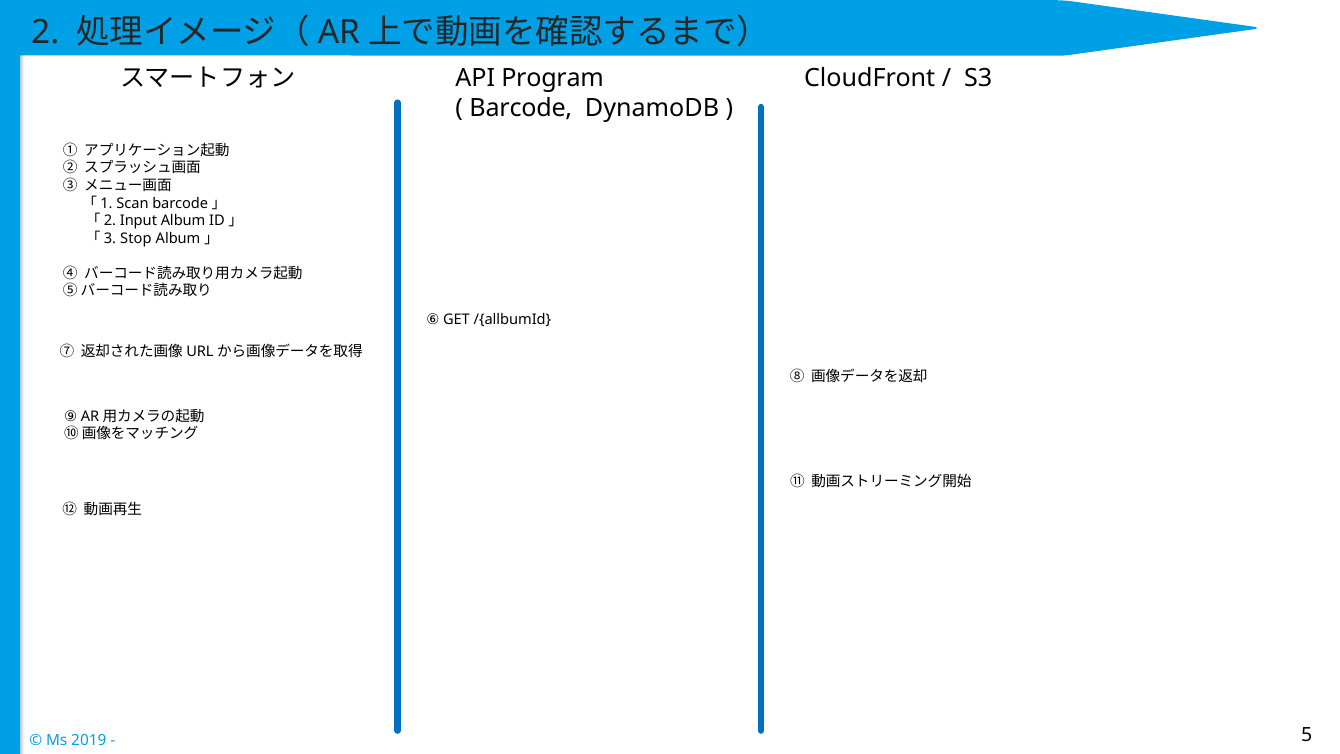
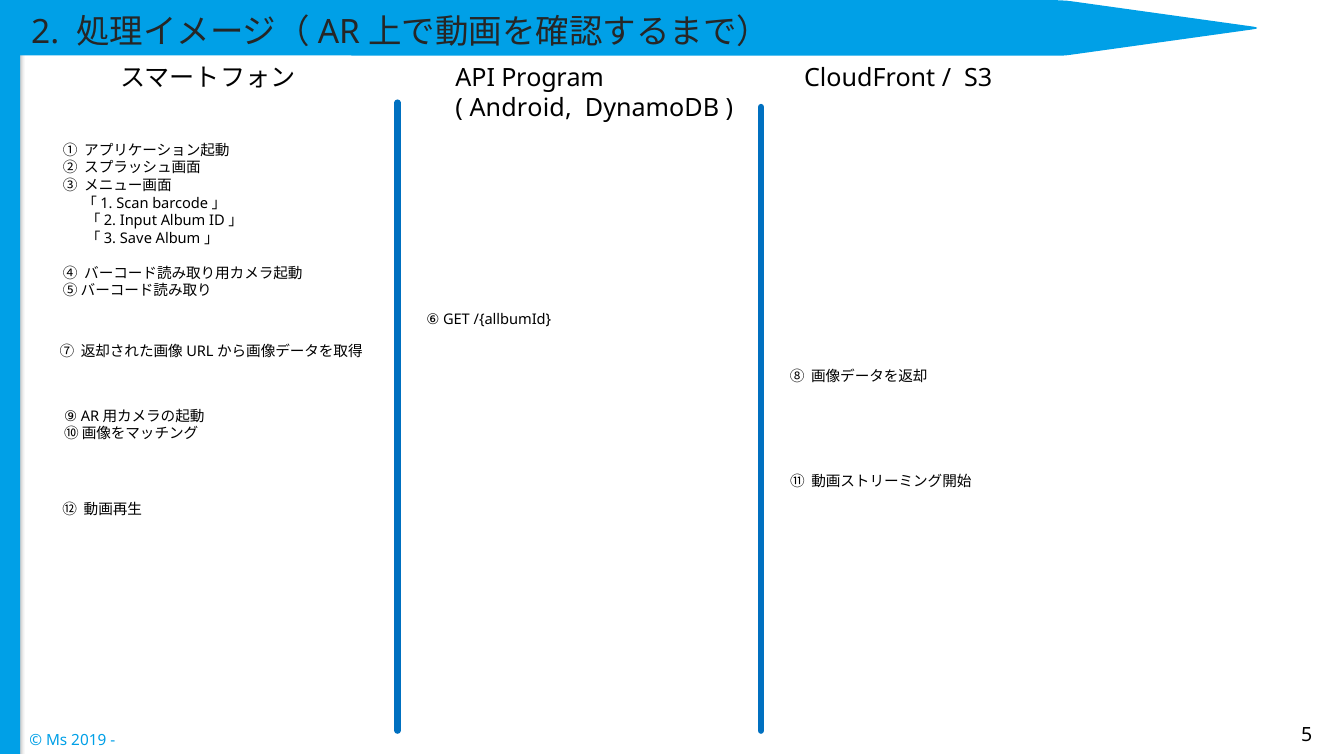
Barcode: Barcode -> Android (521, 108)
Stop: Stop -> Save (136, 238)
